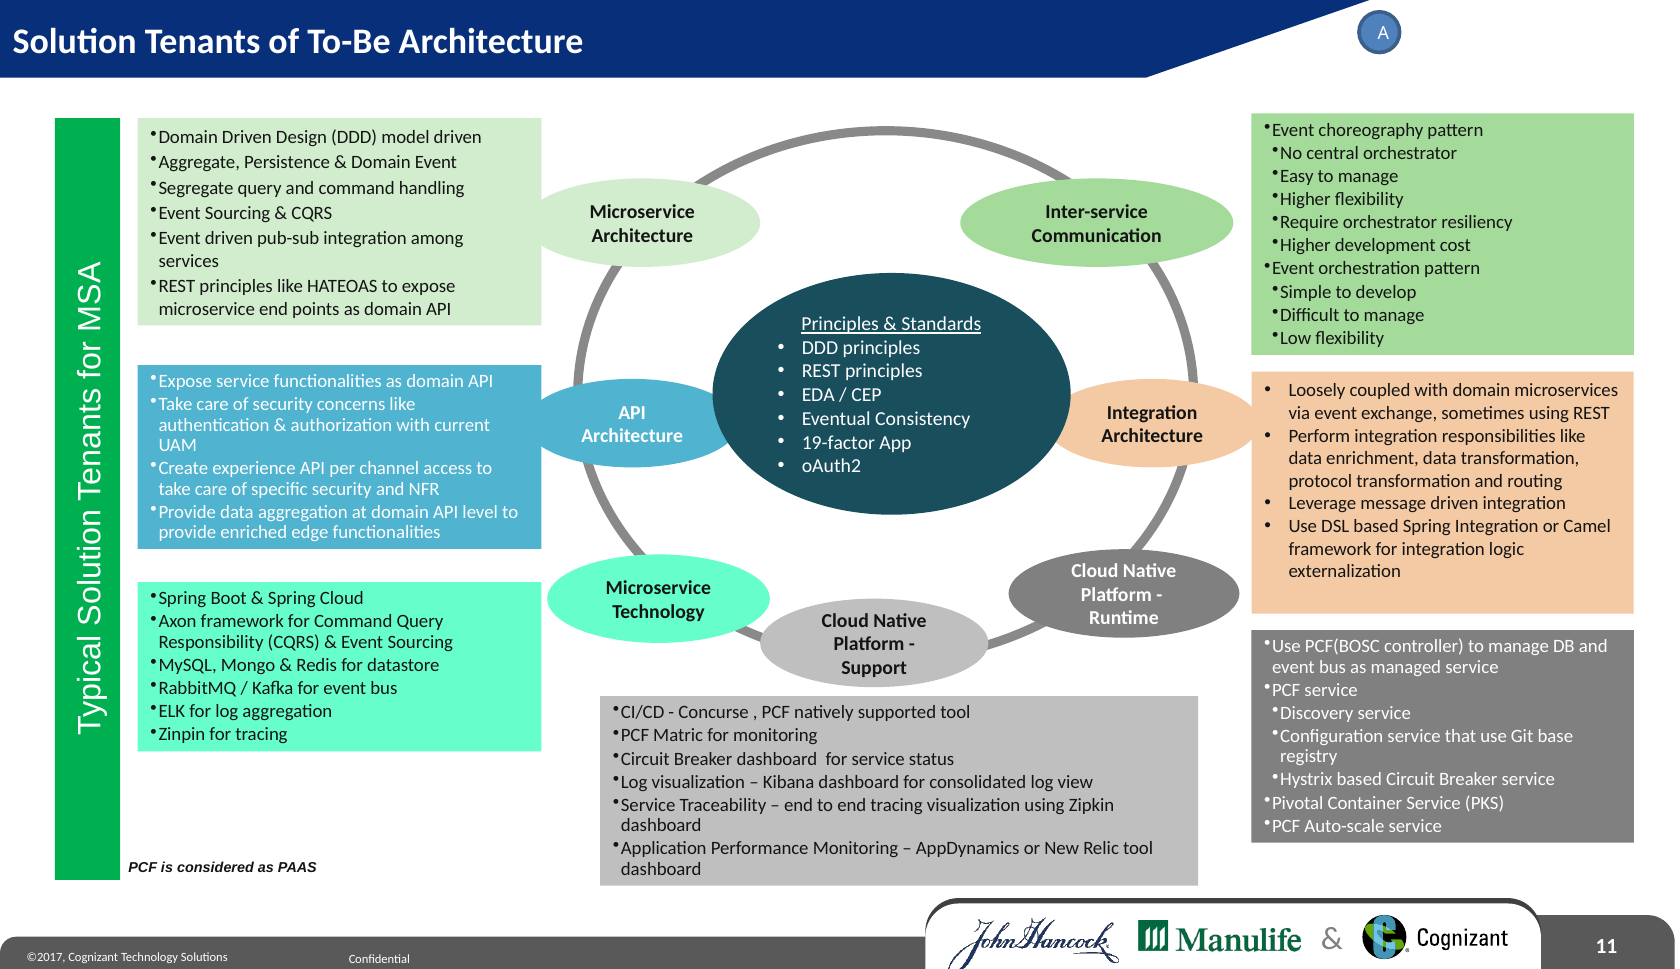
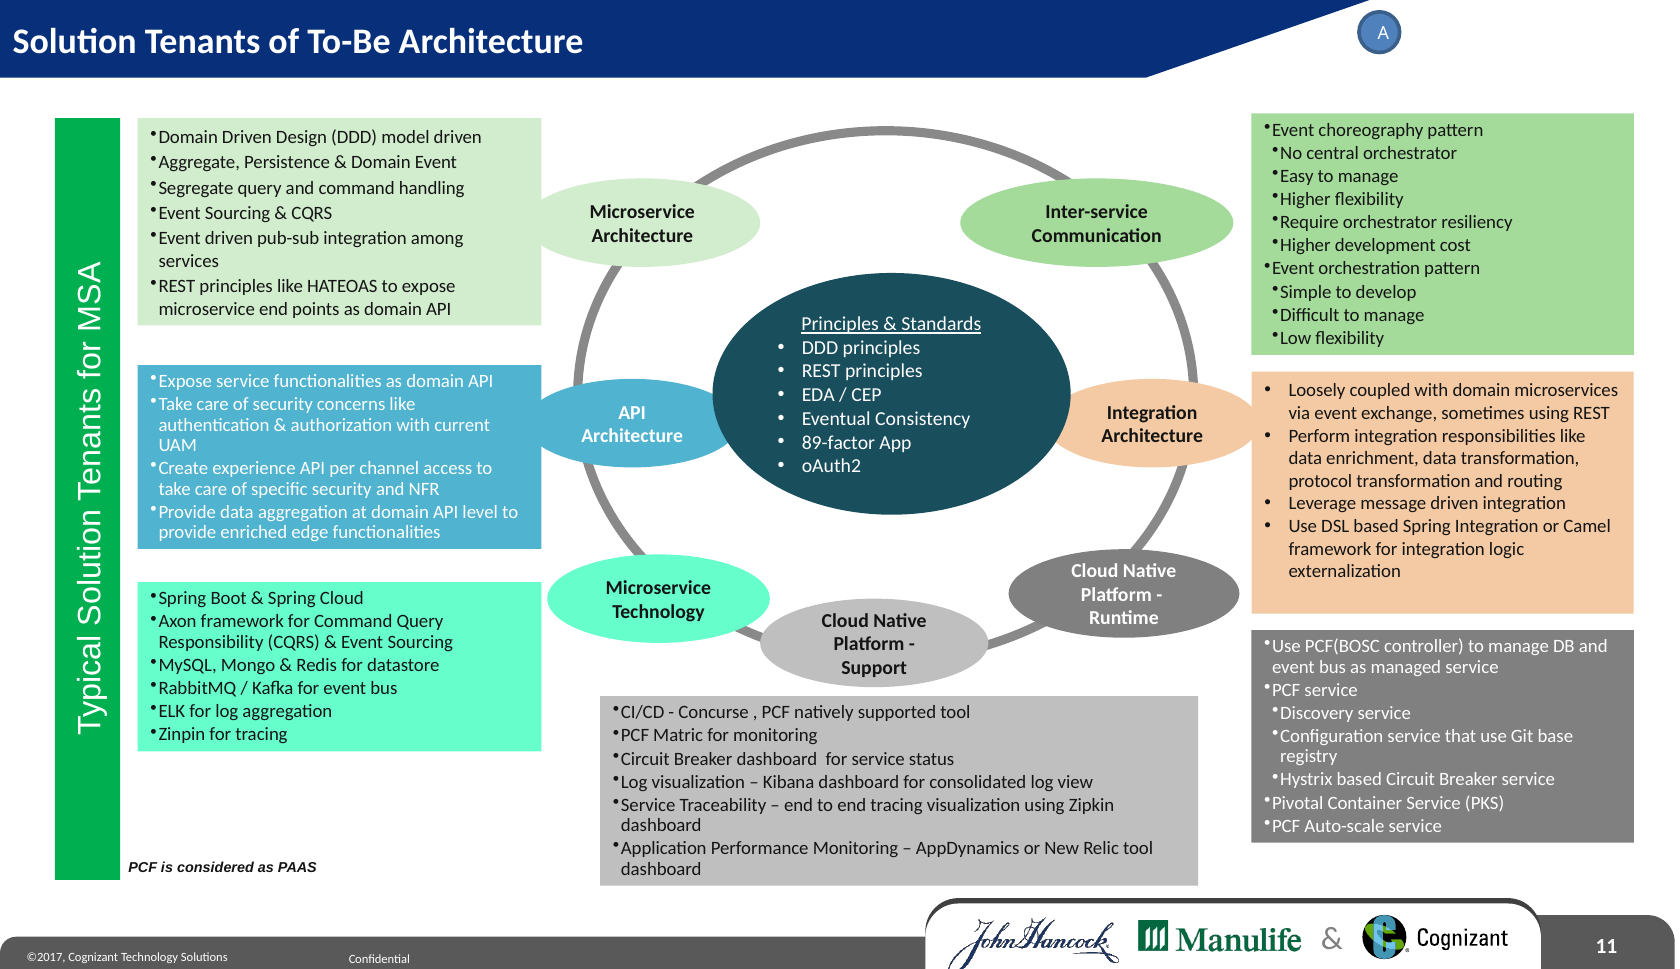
19-factor: 19-factor -> 89-factor (838, 443)
